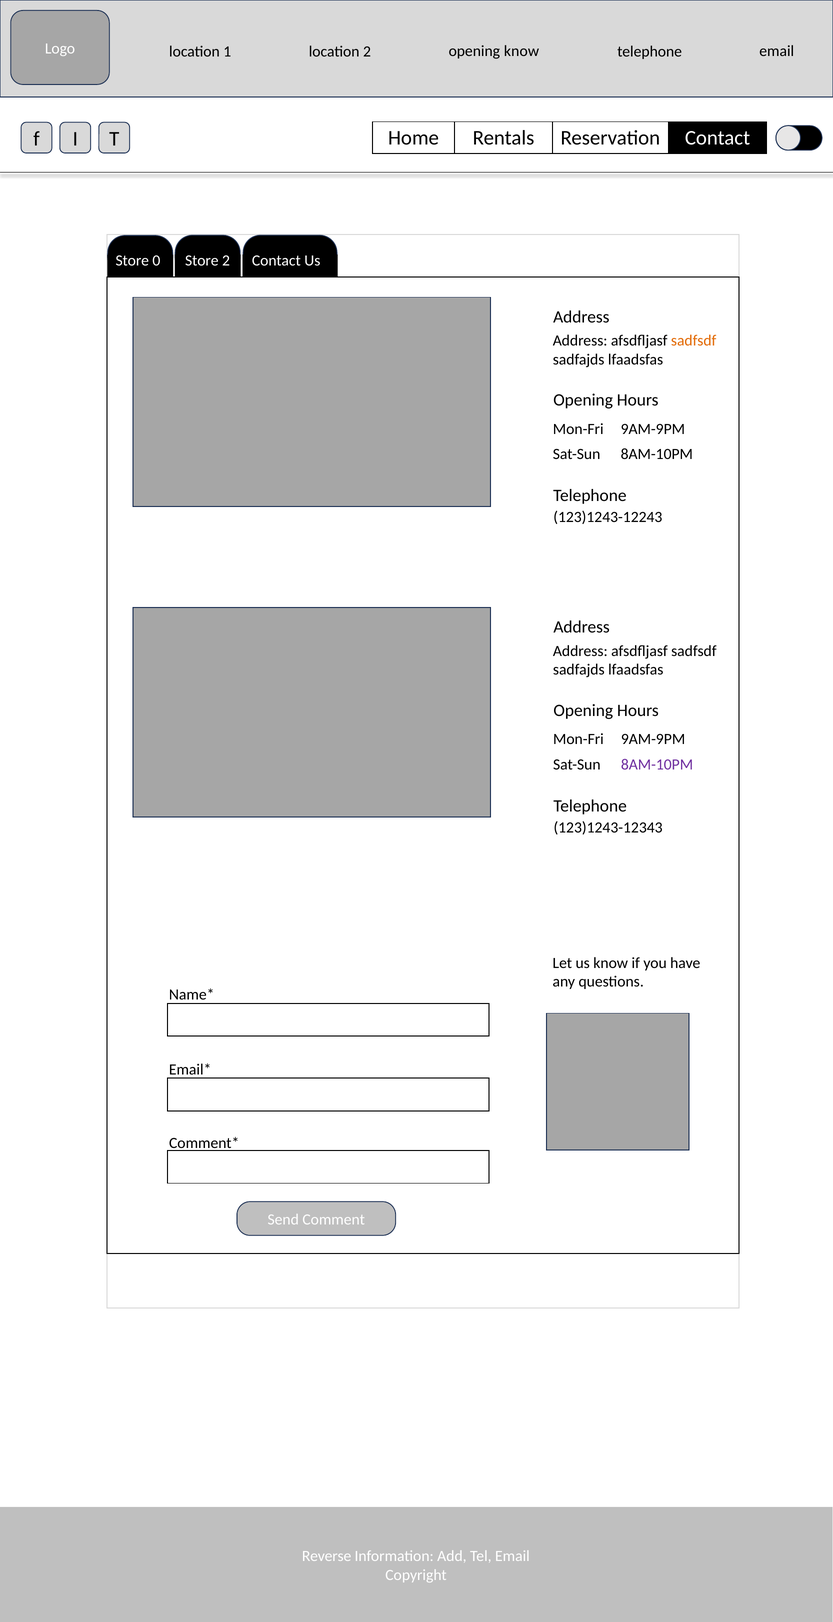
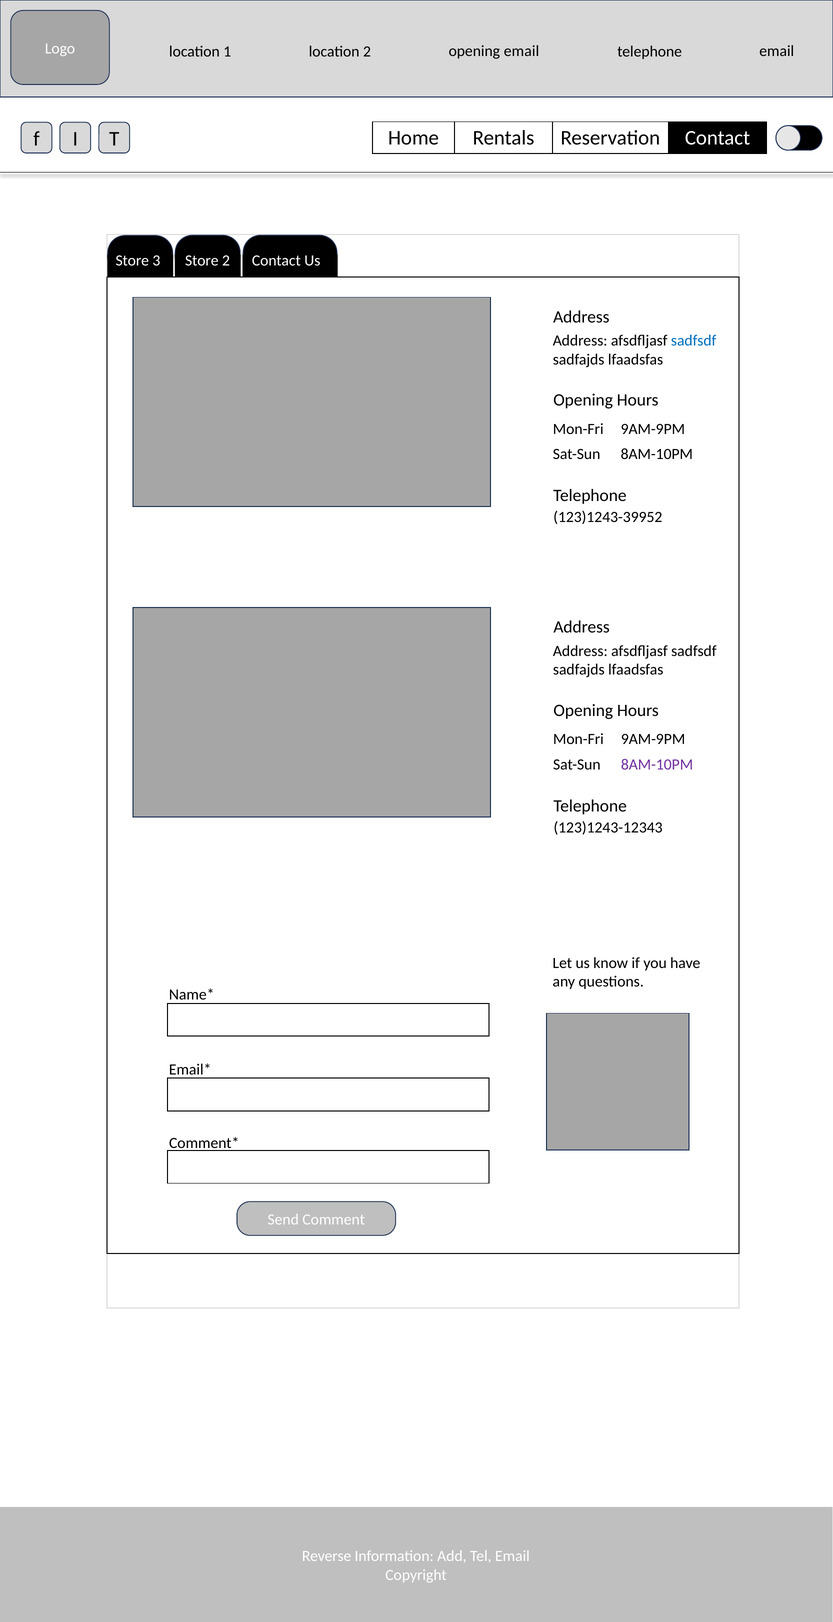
opening know: know -> email (521, 51)
0: 0 -> 3 (156, 261)
sadfsdf colour: orange -> blue (694, 341)
123)1243-12243: 123)1243-12243 -> 123)1243-39952 (608, 517)
